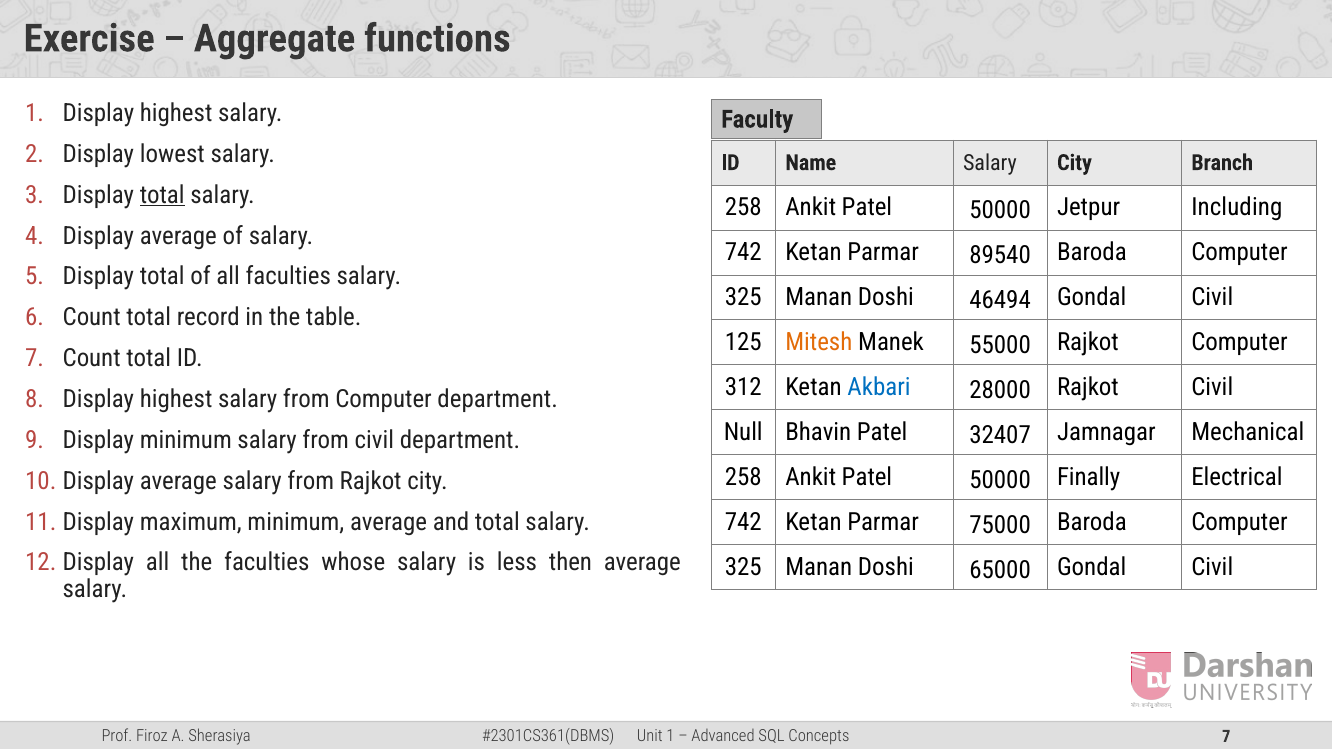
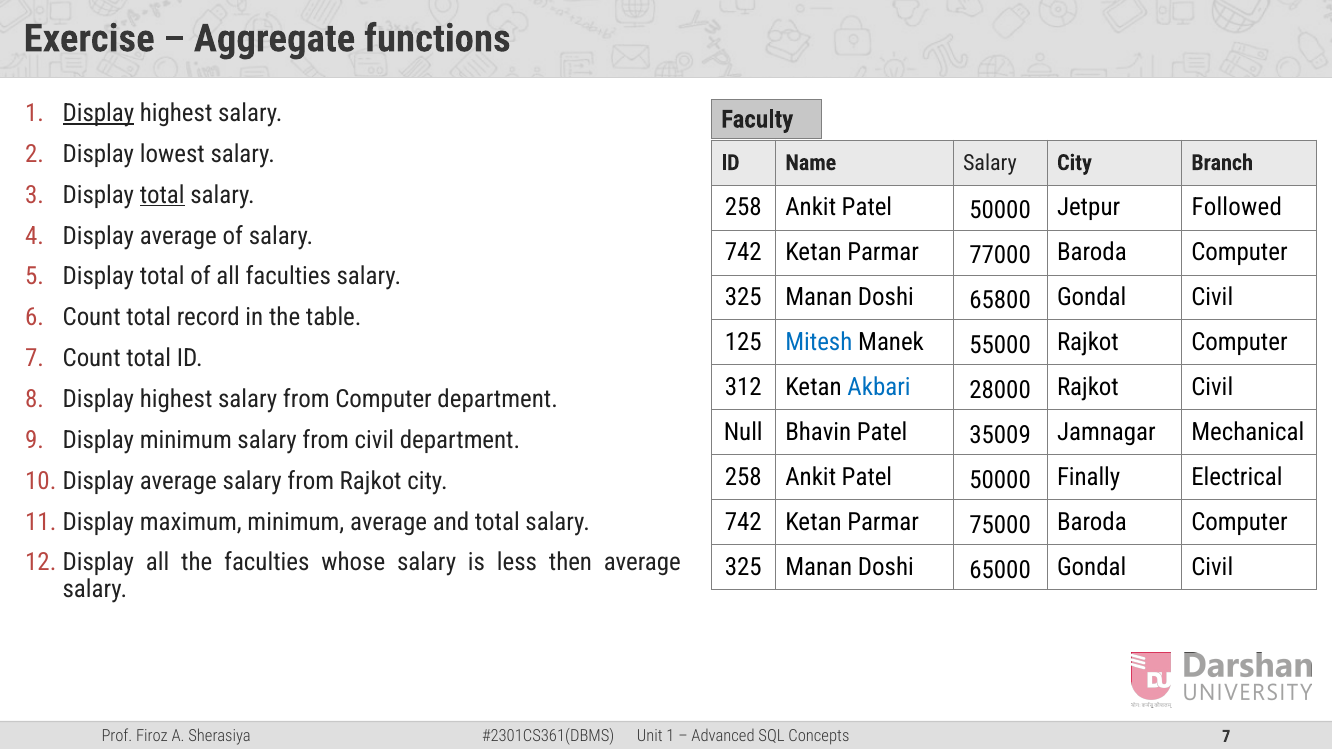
Display underline: none -> present (98, 113)
Including: Including -> Followed (1237, 208)
89540: 89540 -> 77000 (1000, 256)
46494: 46494 -> 65800 (1000, 300)
Mitesh colour: orange -> blue (819, 343)
32407: 32407 -> 35009 (1000, 435)
